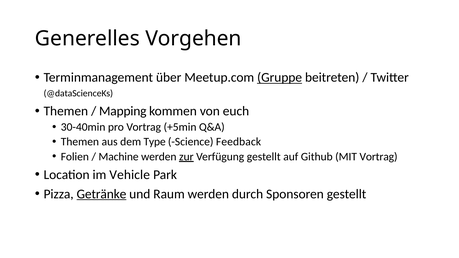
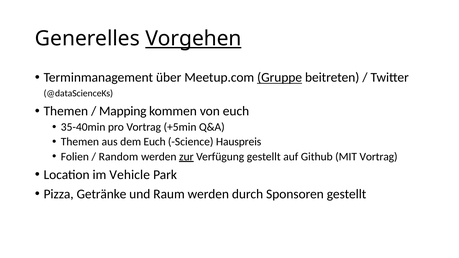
Vorgehen underline: none -> present (193, 39)
30-40min: 30-40min -> 35-40min (83, 127)
dem Type: Type -> Euch (155, 142)
Feedback: Feedback -> Hauspreis (239, 142)
Machine: Machine -> Random (118, 157)
Getränke underline: present -> none (102, 194)
